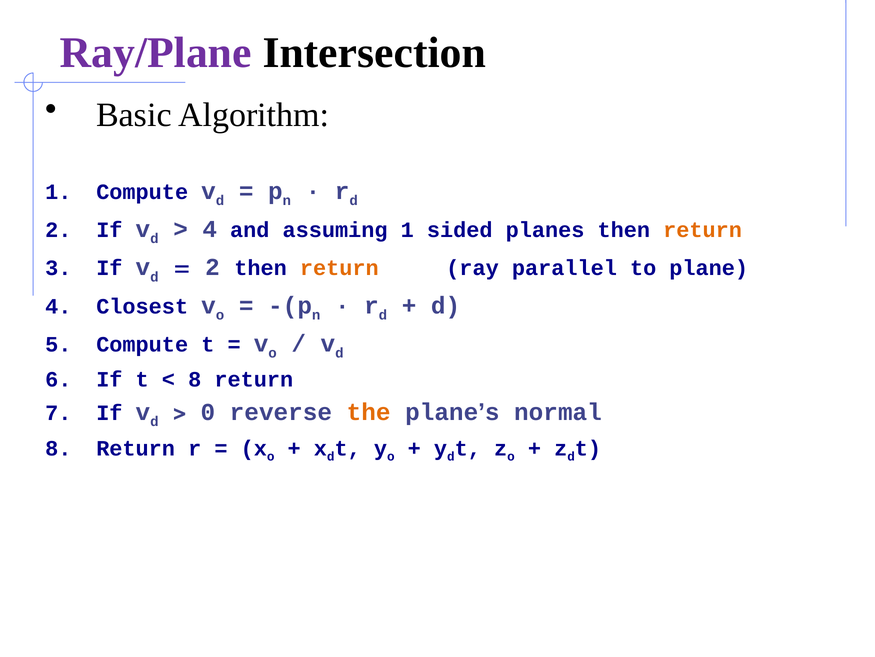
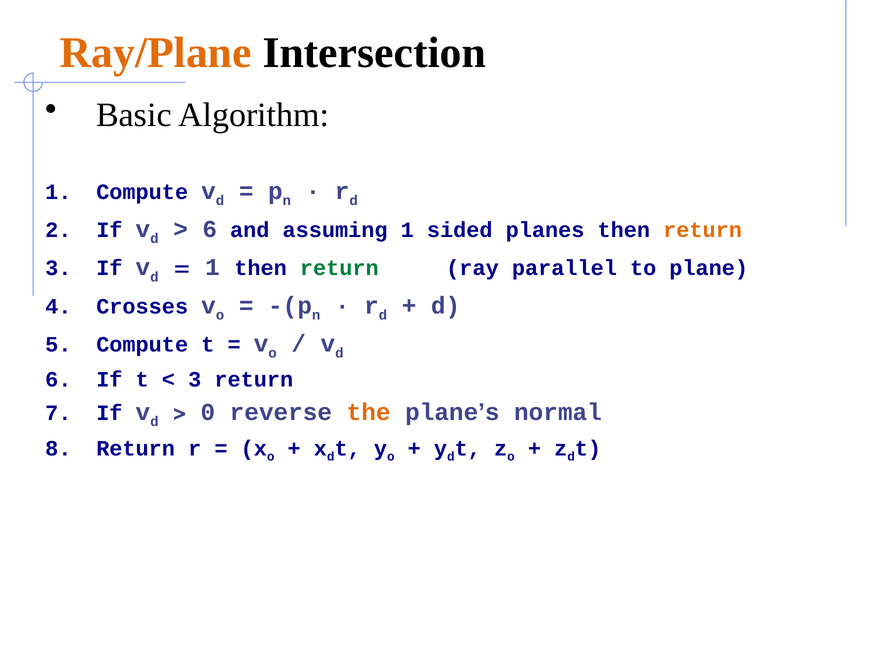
Ray/Plane colour: purple -> orange (156, 53)
4: 4 -> 6 (210, 229)
2: 2 -> 1 (212, 267)
return colour: orange -> green (339, 268)
Closest: Closest -> Crosses (142, 306)
8: 8 -> 3 (195, 379)
